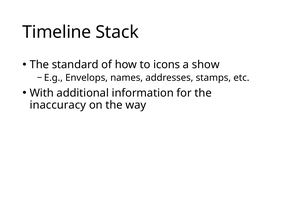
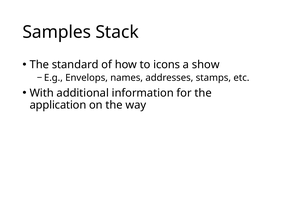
Timeline: Timeline -> Samples (57, 32)
inaccuracy: inaccuracy -> application (58, 105)
